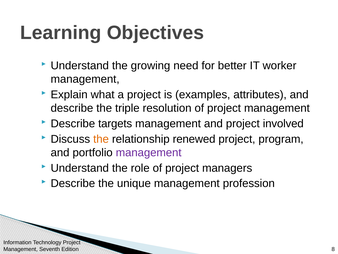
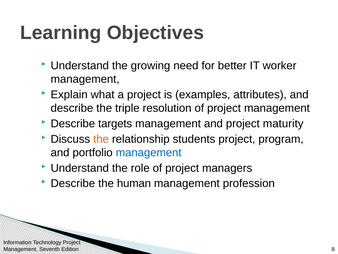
involved: involved -> maturity (283, 123)
renewed: renewed -> students (194, 139)
management colour: purple -> blue (149, 152)
unique: unique -> human (134, 183)
